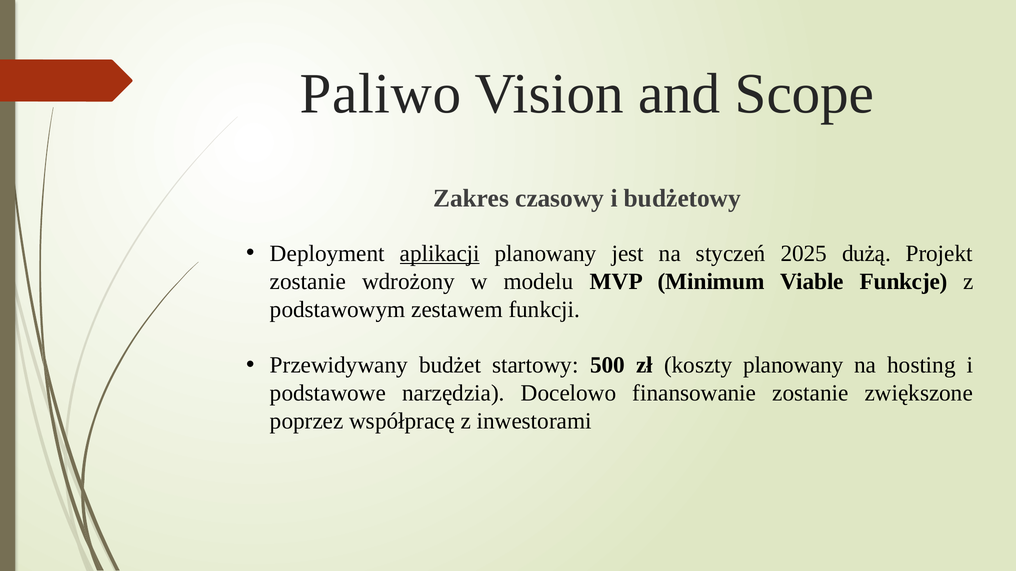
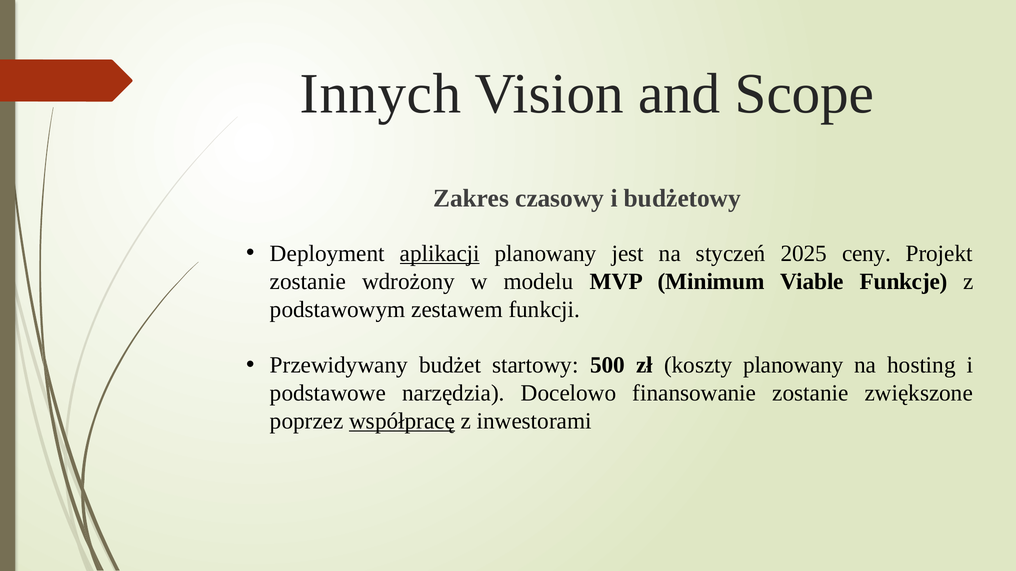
Paliwo: Paliwo -> Innych (381, 94)
dużą: dużą -> ceny (866, 254)
współpracę underline: none -> present (402, 421)
